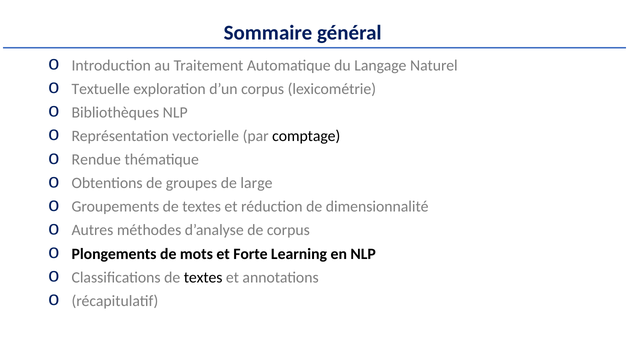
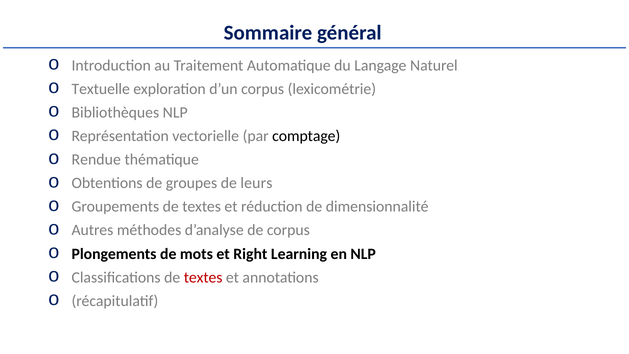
large: large -> leurs (256, 183)
Forte: Forte -> Right (250, 254)
textes colour: black -> red (203, 277)
